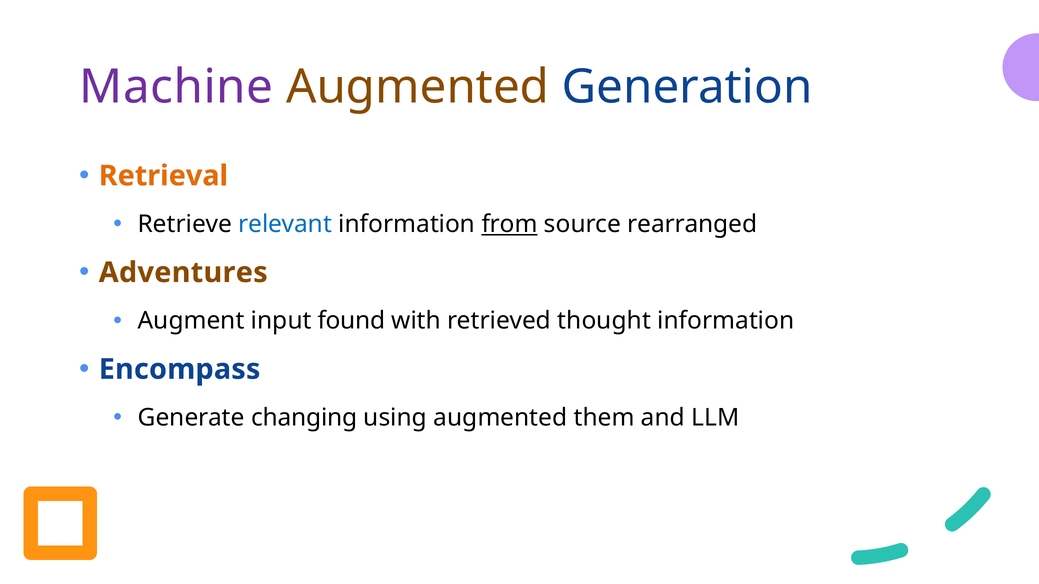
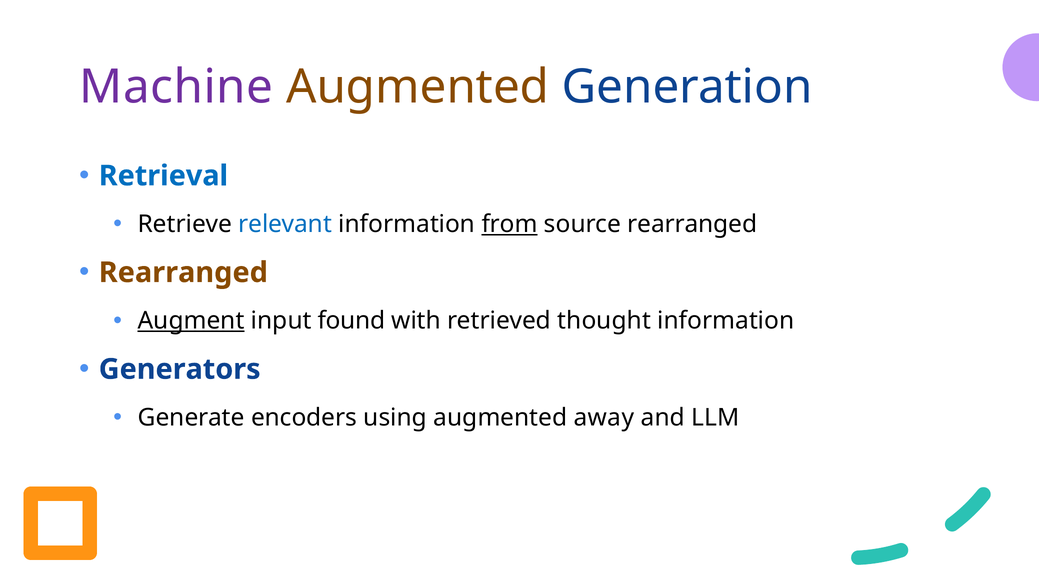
Retrieval colour: orange -> blue (163, 176)
Adventures: Adventures -> Rearranged (183, 273)
Augment underline: none -> present (191, 321)
Encompass: Encompass -> Generators (180, 370)
changing: changing -> encoders (304, 418)
them: them -> away (604, 418)
